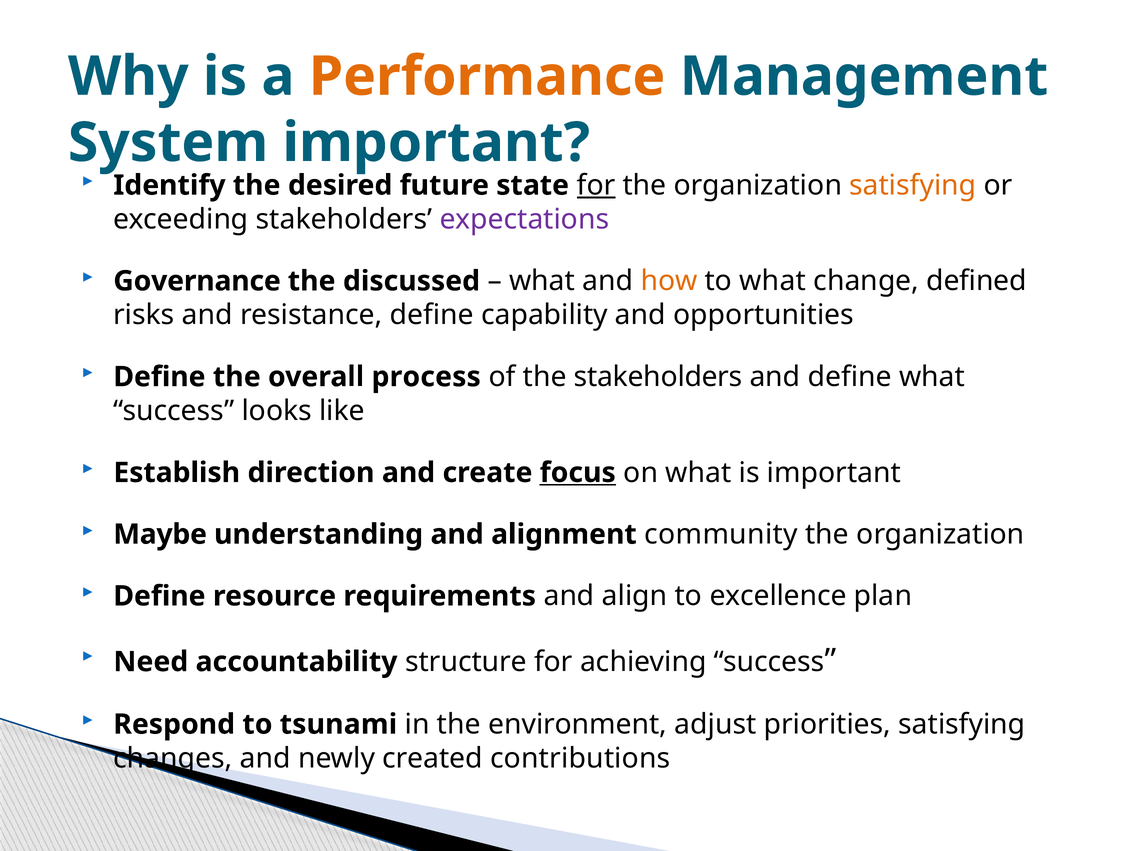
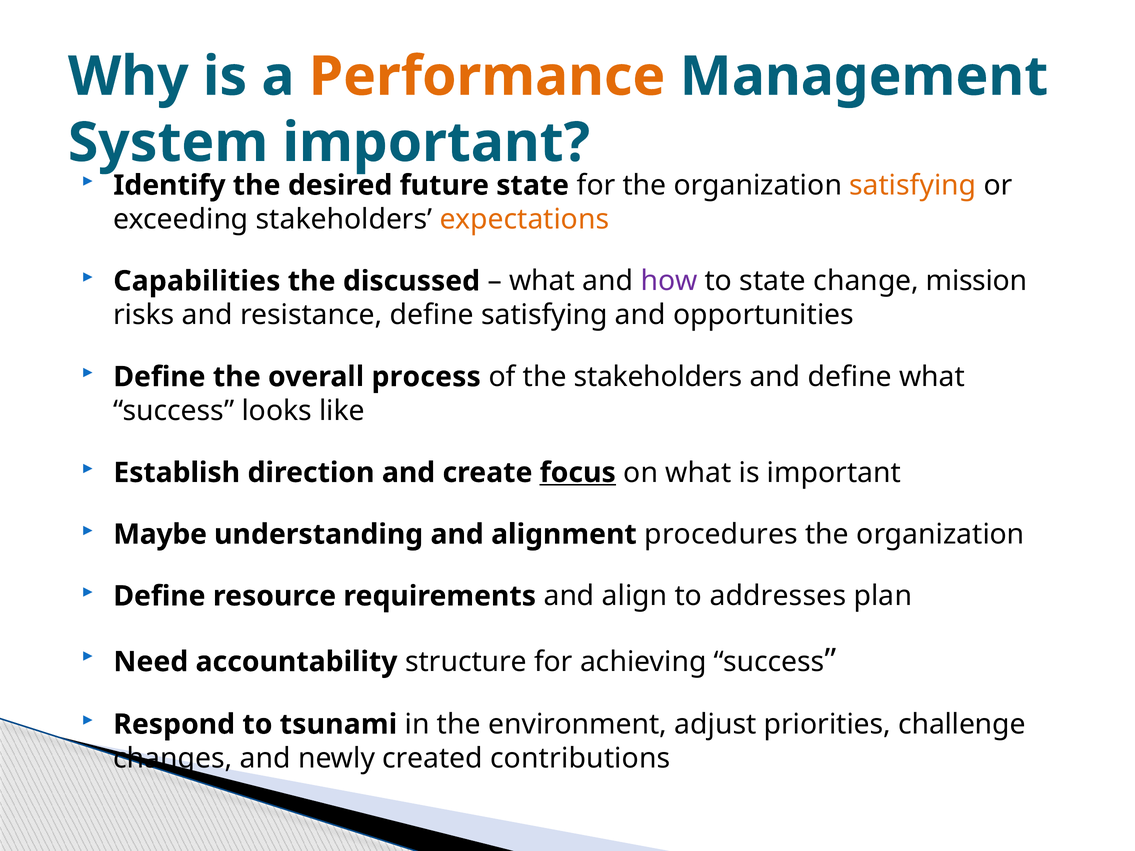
for underline: present -> none (596, 185)
expectations colour: purple -> orange (524, 219)
Governance: Governance -> Capabilities (197, 281)
how colour: orange -> purple (669, 281)
to what: what -> state (773, 281)
defined: defined -> mission (977, 281)
define capability: capability -> satisfying (545, 315)
community: community -> procedures (721, 535)
excellence: excellence -> addresses (778, 596)
priorities satisfying: satisfying -> challenge (962, 725)
